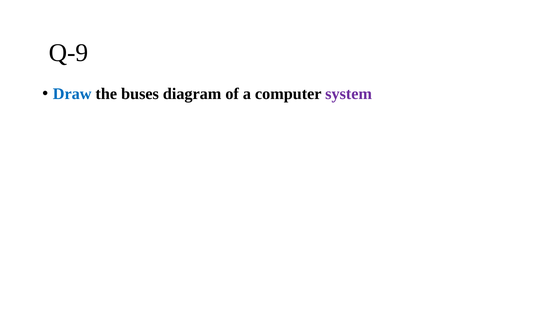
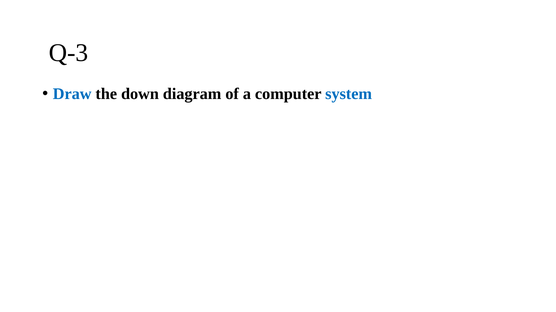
Q-9: Q-9 -> Q-3 (69, 53)
buses: buses -> down (140, 94)
system colour: purple -> blue (349, 94)
